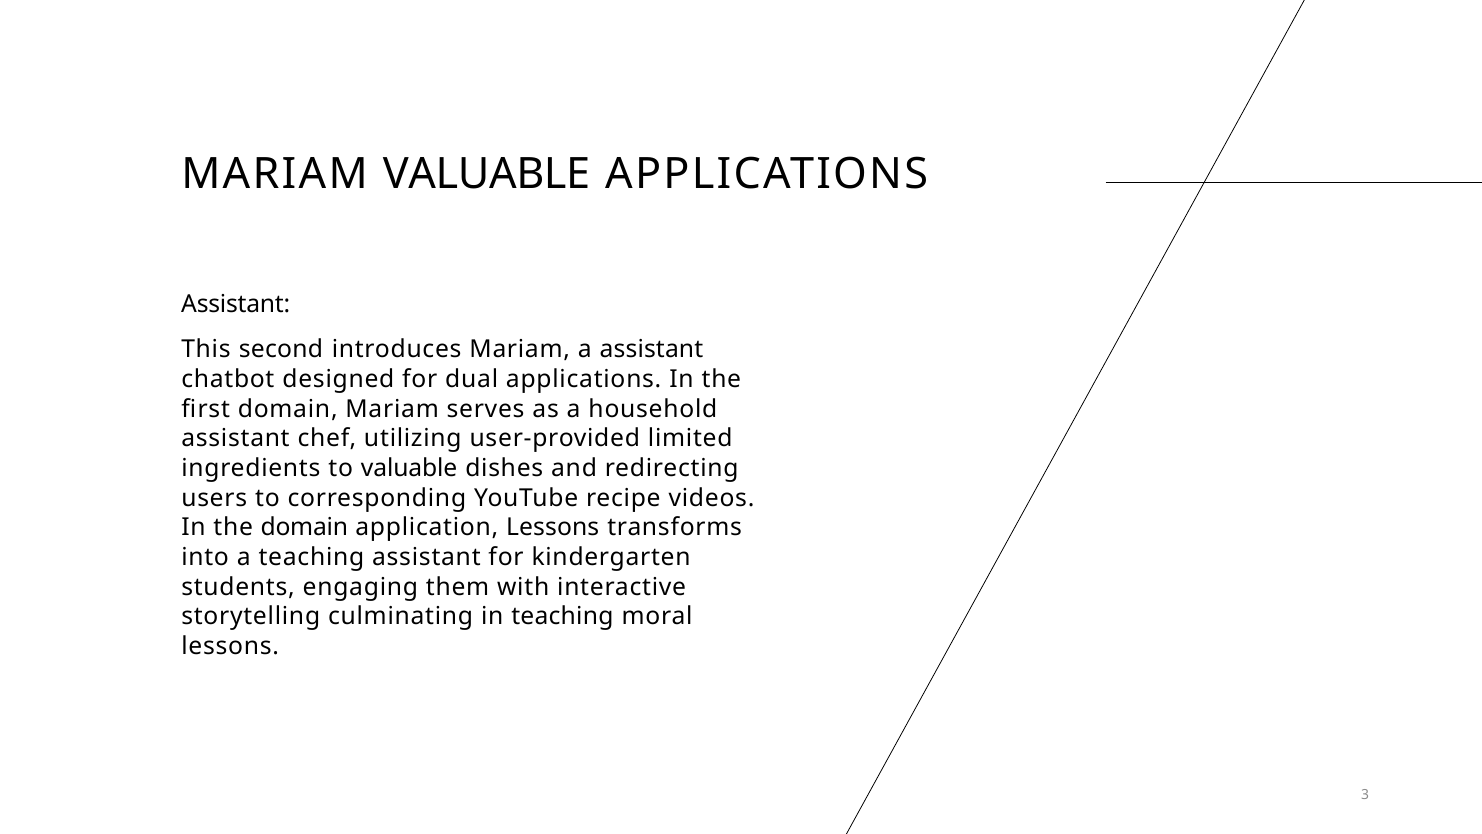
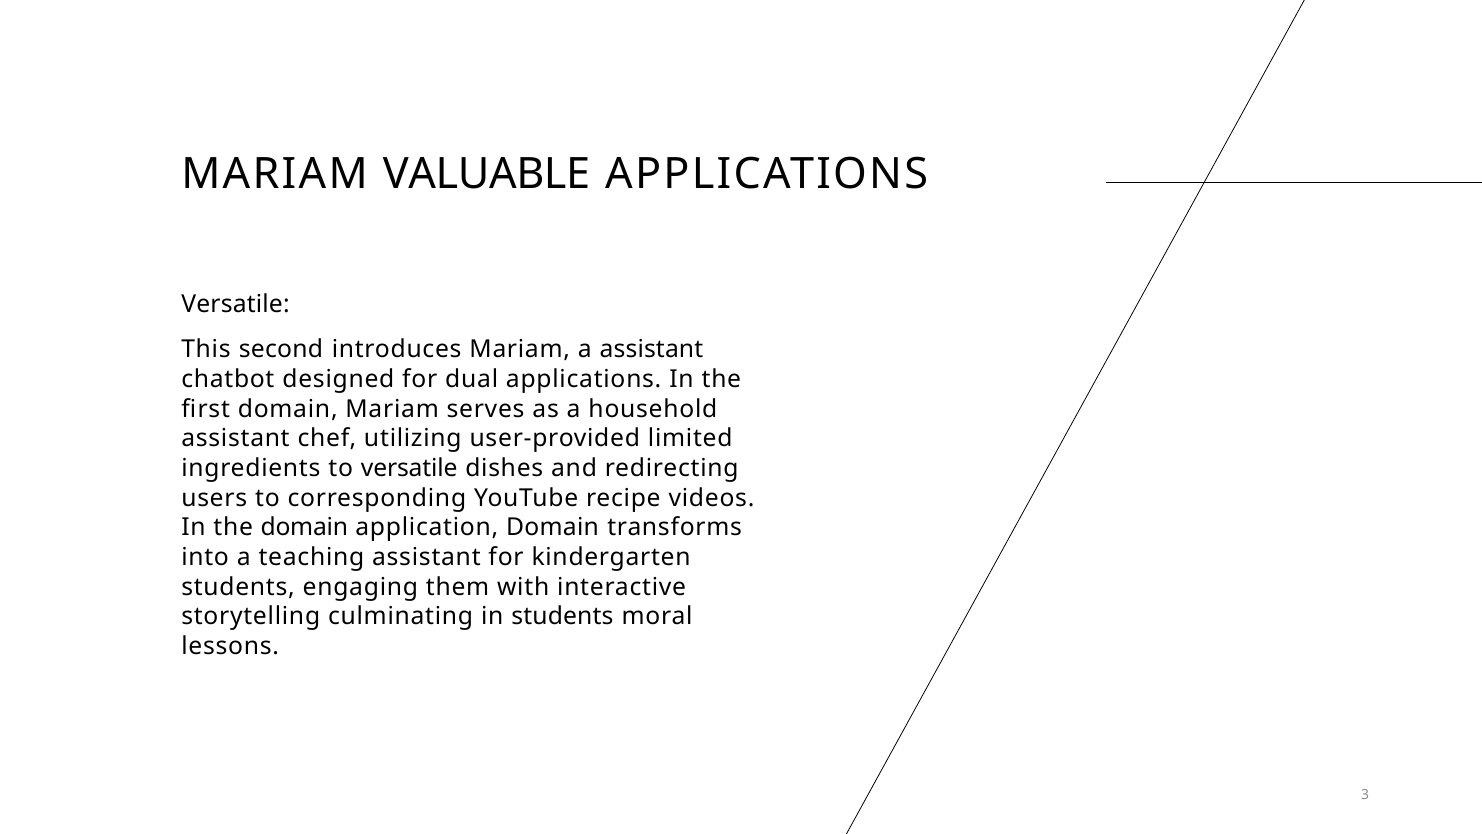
Assistant: Assistant -> Versatile (235, 305)
to valuable: valuable -> versatile (409, 468)
application Lessons: Lessons -> Domain (553, 527)
in teaching: teaching -> students (562, 616)
